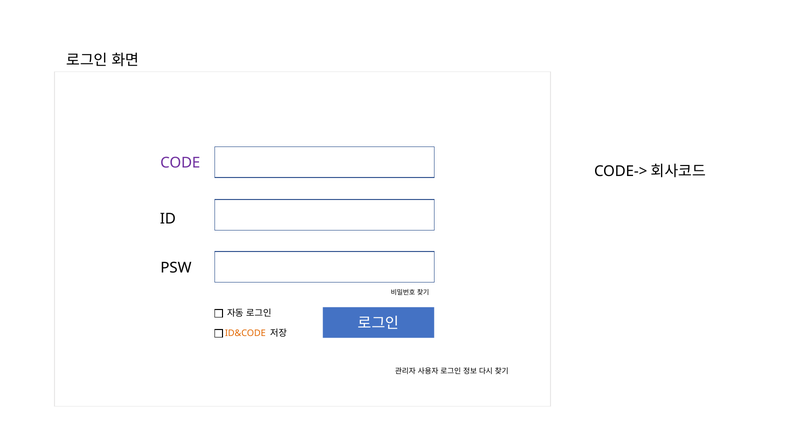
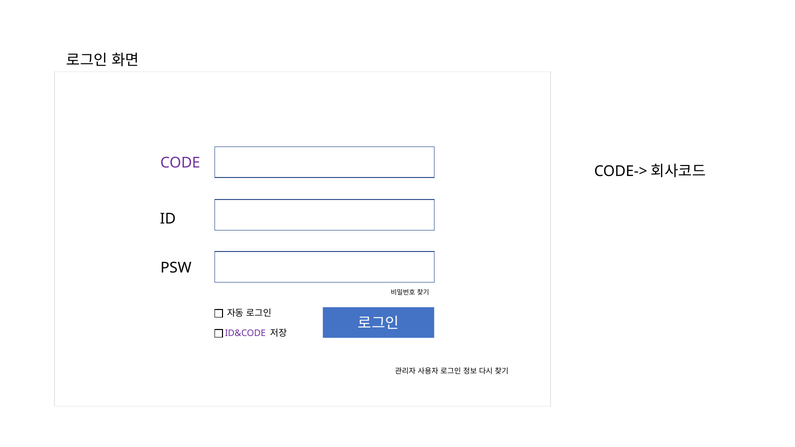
ID&CODE colour: orange -> purple (245, 334)
